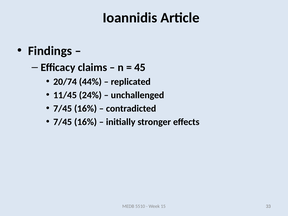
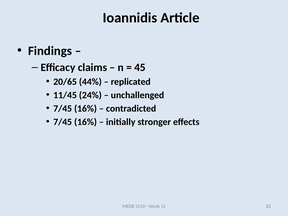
20/74: 20/74 -> 20/65 (65, 82)
